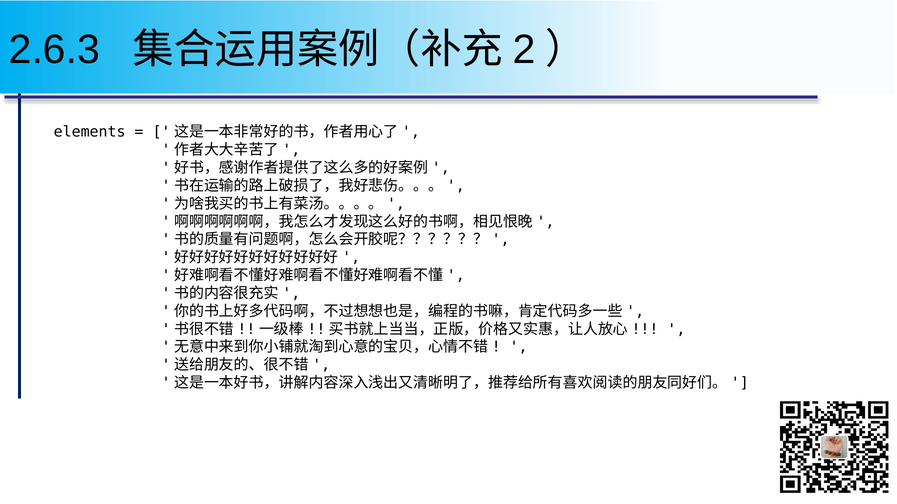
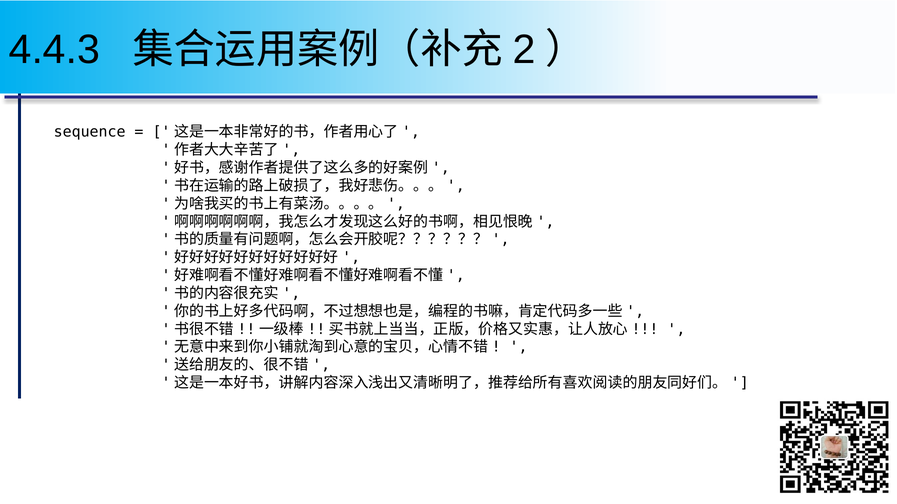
2.6.3: 2.6.3 -> 4.4.3 (54, 50)
elements: elements -> sequence (90, 132)
